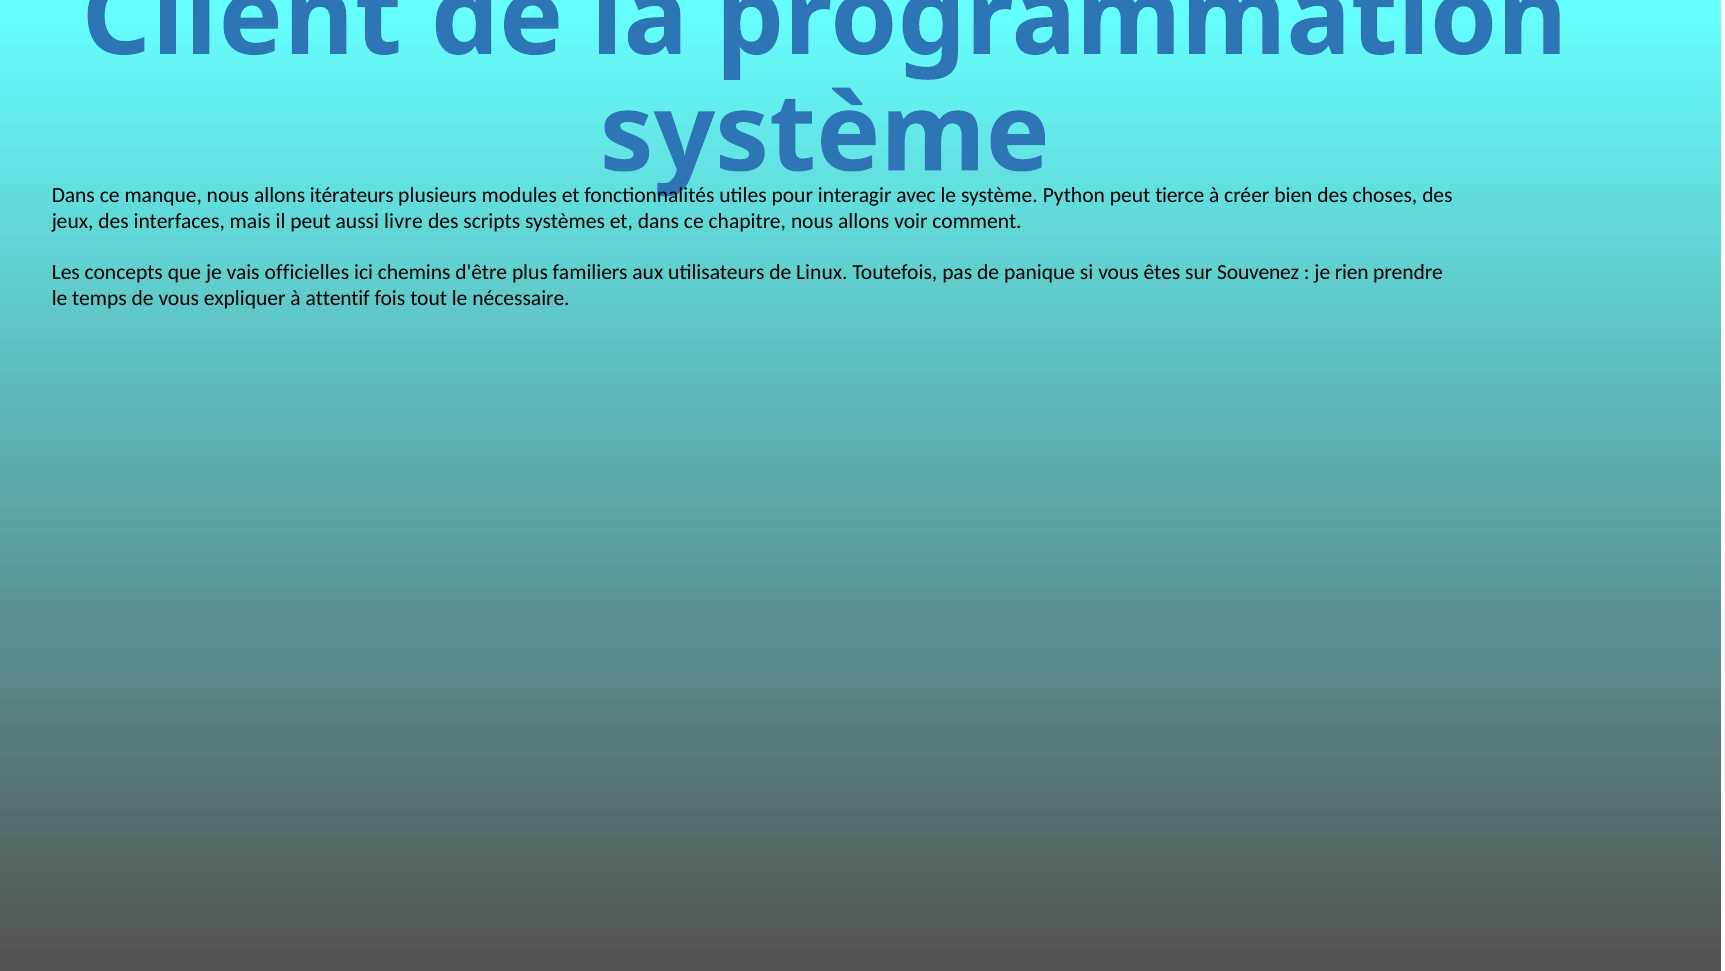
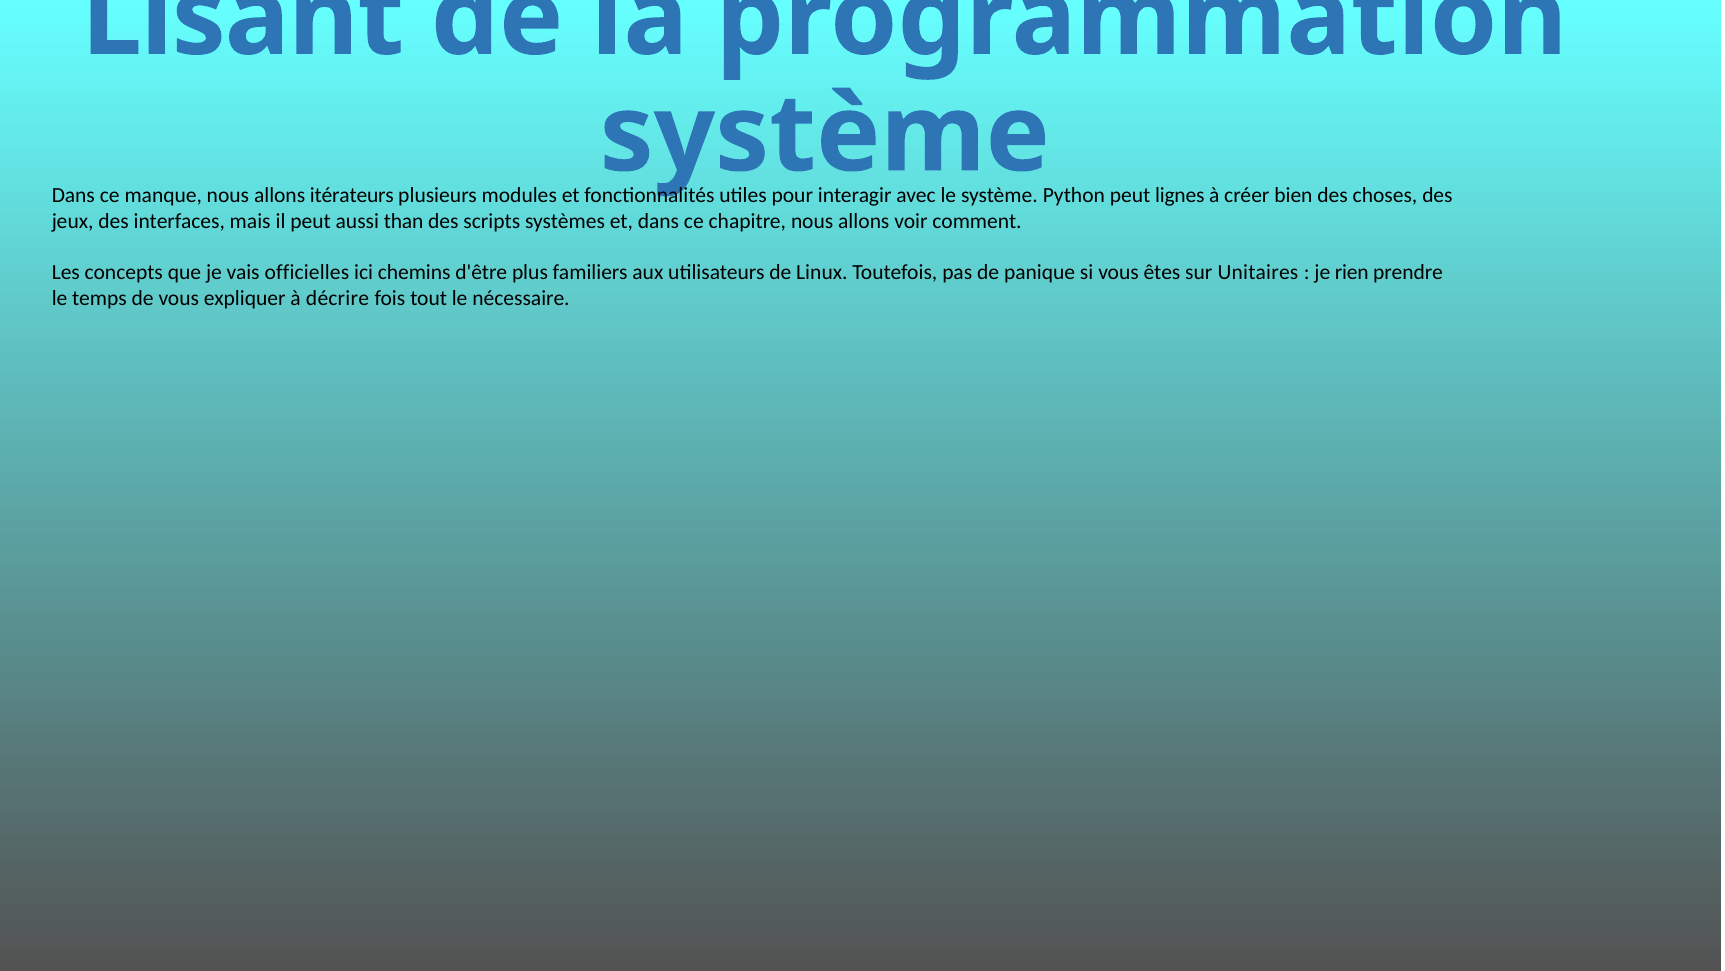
Client: Client -> Lisant (243, 18)
tierce: tierce -> lignes (1180, 195)
livre: livre -> than (404, 221)
Souvenez: Souvenez -> Unitaires (1258, 273)
attentif: attentif -> décrire (338, 298)
